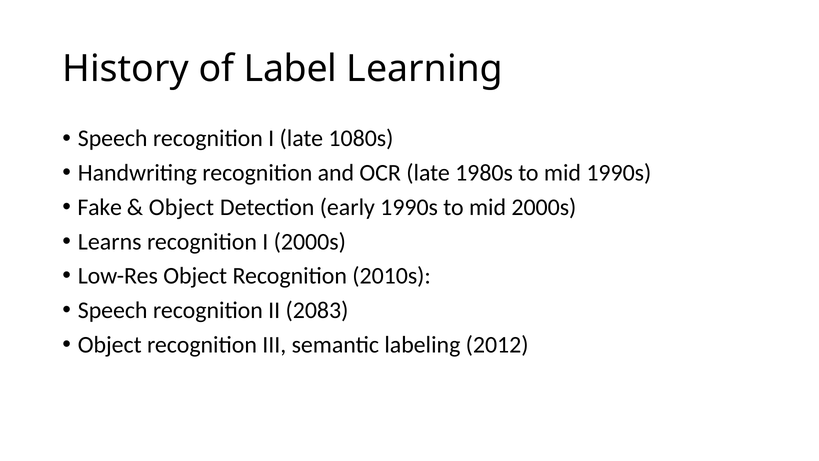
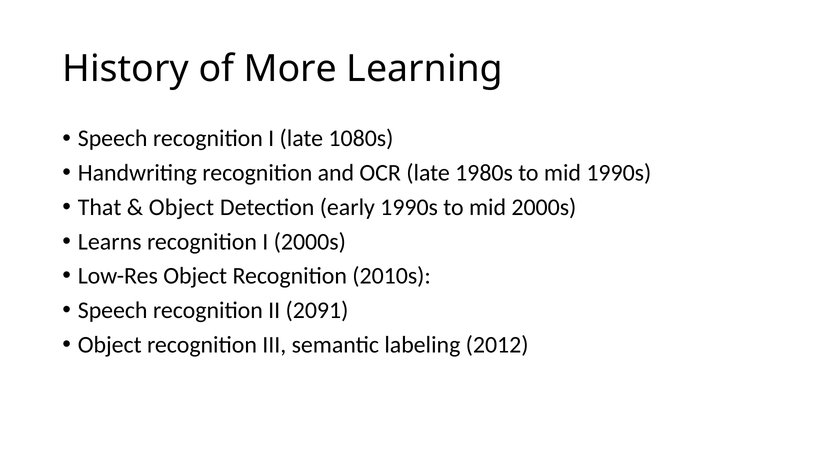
Label: Label -> More (290, 69)
Fake: Fake -> That (100, 207)
2083: 2083 -> 2091 (317, 310)
